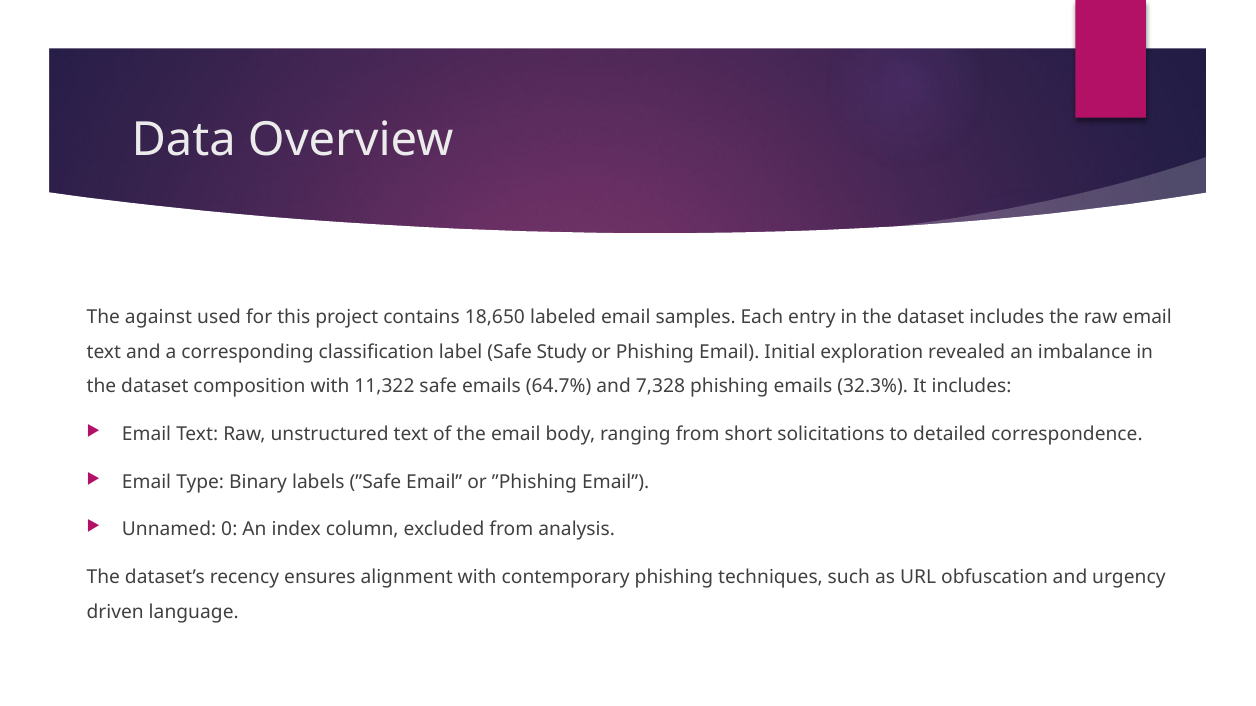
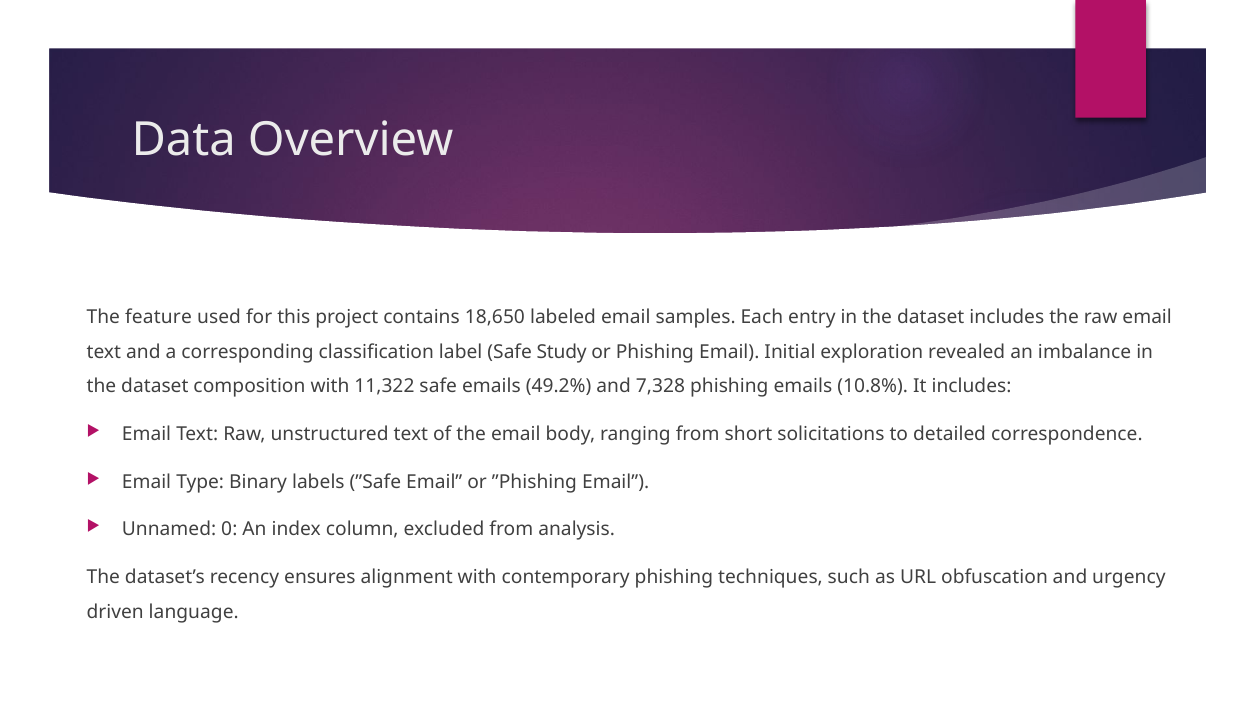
against: against -> feature (158, 318)
64.7%: 64.7% -> 49.2% (559, 387)
32.3%: 32.3% -> 10.8% (873, 387)
